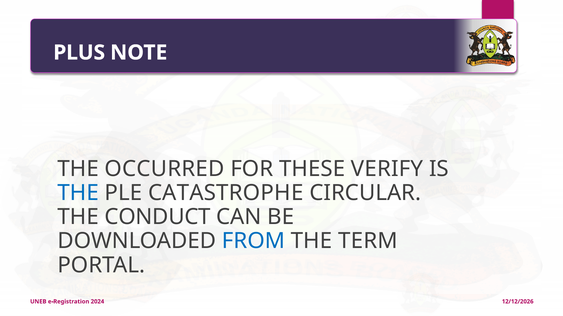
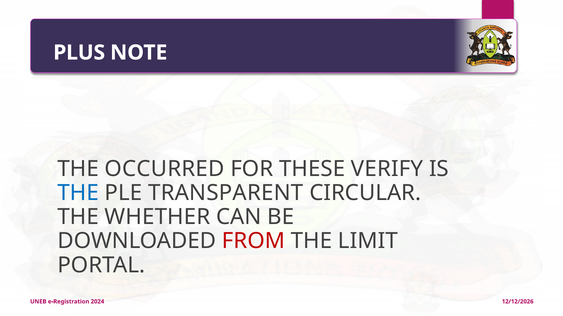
CATASTROPHE: CATASTROPHE -> TRANSPARENT (226, 193)
CONDUCT: CONDUCT -> WHETHER (157, 217)
FROM colour: blue -> red (254, 242)
TERM: TERM -> LIMIT (368, 242)
